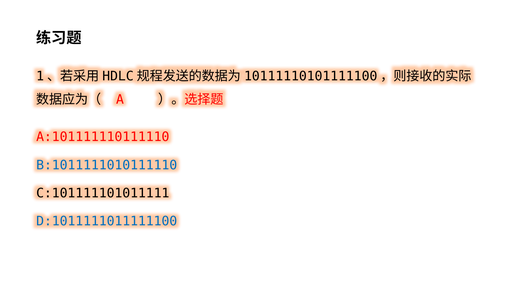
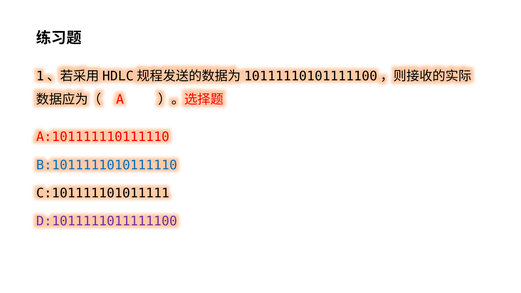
D:1011111011111100 colour: blue -> purple (107, 221)
